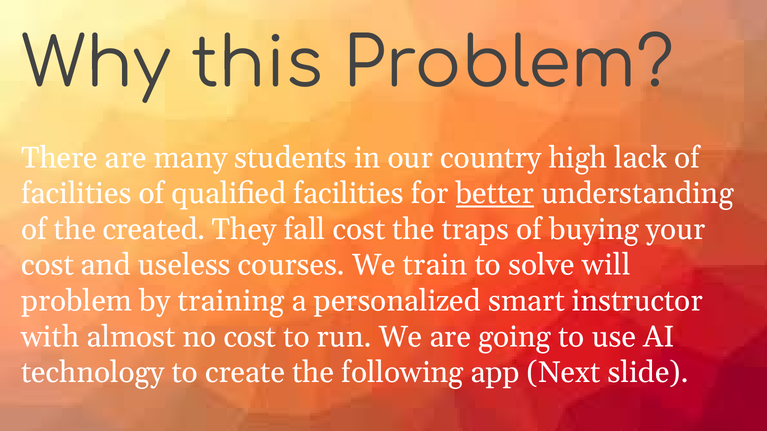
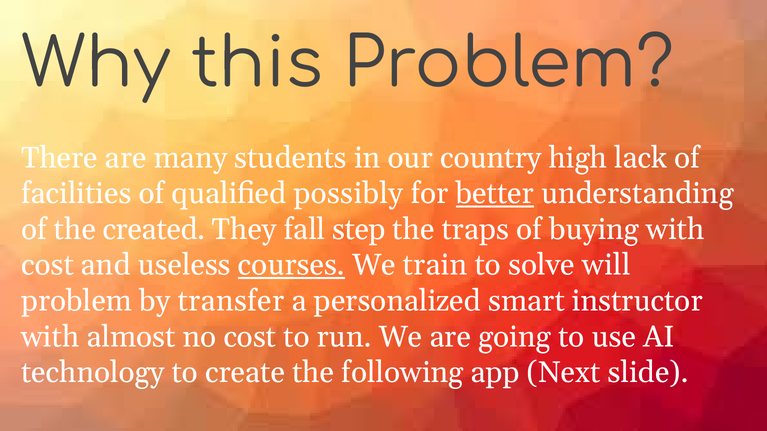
qualified facilities: facilities -> possibly (348, 194)
fall cost: cost -> step (359, 230)
buying your: your -> with (675, 230)
courses underline: none -> present (291, 265)
training: training -> transfer (231, 301)
